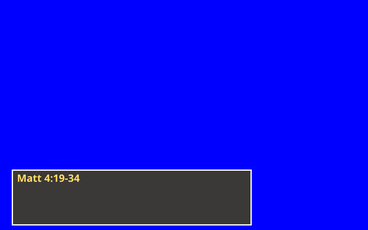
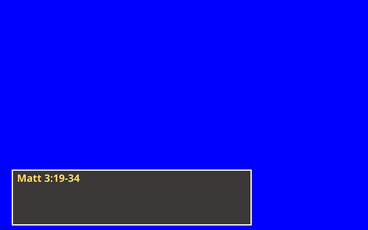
4:19-34: 4:19-34 -> 3:19-34 (62, 178)
